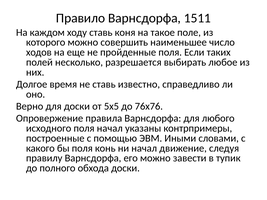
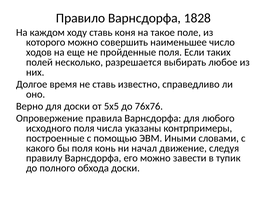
1511: 1511 -> 1828 (197, 18)
поля начал: начал -> числа (110, 128)
